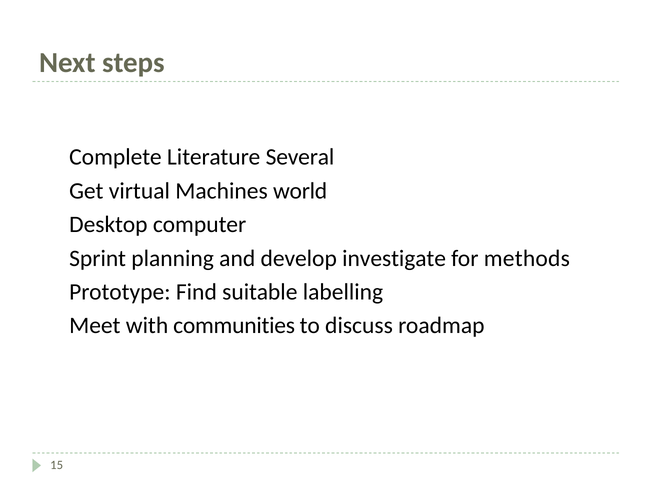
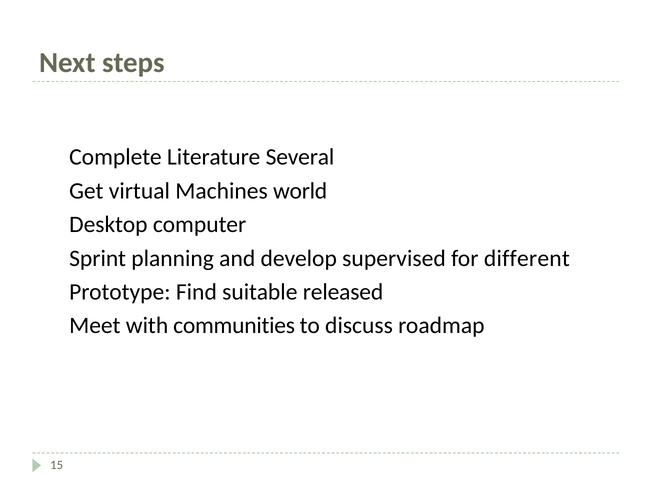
investigate: investigate -> supervised (394, 258)
methods: methods -> different (527, 258)
labelling: labelling -> released (343, 292)
